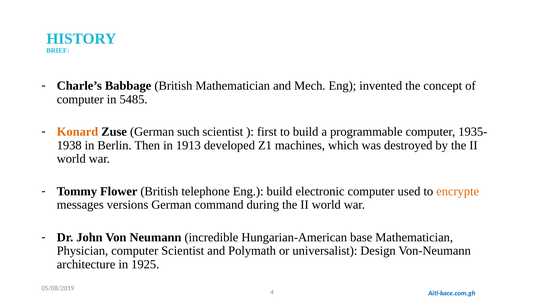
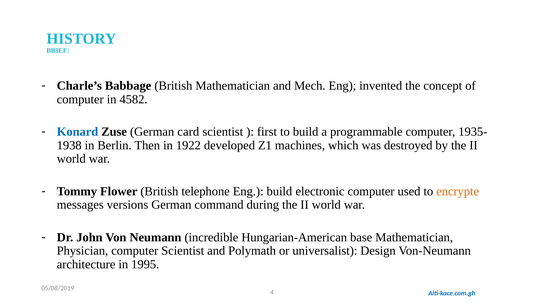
5485: 5485 -> 4582 (134, 99)
Konard colour: orange -> blue (78, 132)
such: such -> card (188, 132)
1913: 1913 -> 1922 (188, 145)
1925: 1925 -> 1995 (145, 264)
